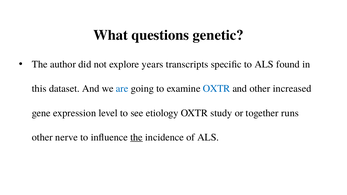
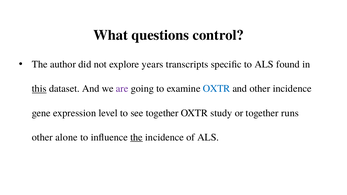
genetic: genetic -> control (218, 35)
this underline: none -> present (39, 89)
are colour: blue -> purple (122, 89)
other increased: increased -> incidence (292, 89)
see etiology: etiology -> together (162, 113)
nerve: nerve -> alone (67, 137)
